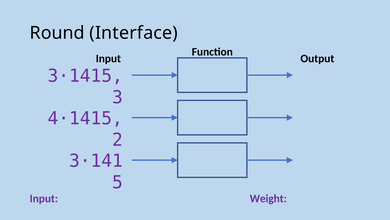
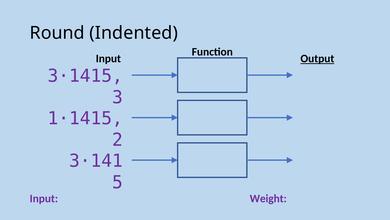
Interface: Interface -> Indented (134, 33)
Output underline: none -> present (317, 59)
4·1415: 4·1415 -> 1·1415 (85, 118)
